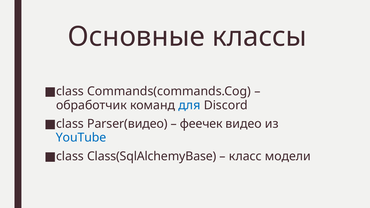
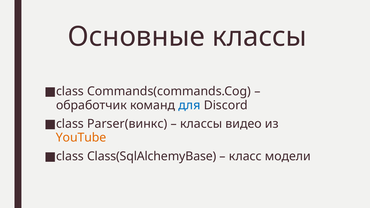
Parser(видео: Parser(видео -> Parser(винкс (127, 124)
феечек: феечек -> классы (201, 124)
YouTube colour: blue -> orange (81, 138)
